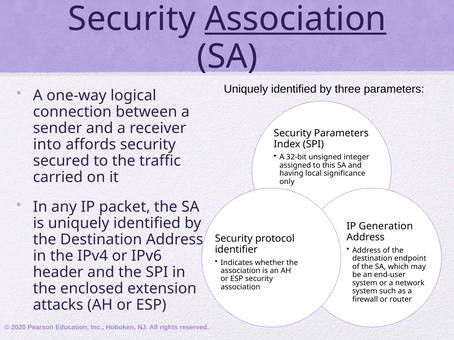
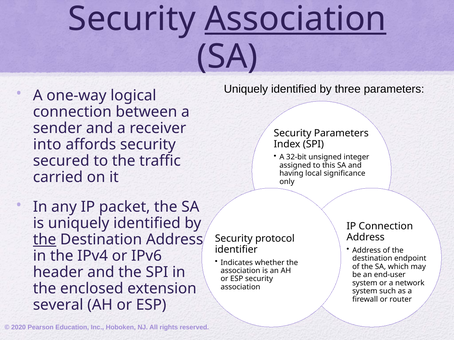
IP Generation: Generation -> Connection (386, 227)
the underline: none -> present (45, 240)
attacks: attacks -> several (58, 305)
